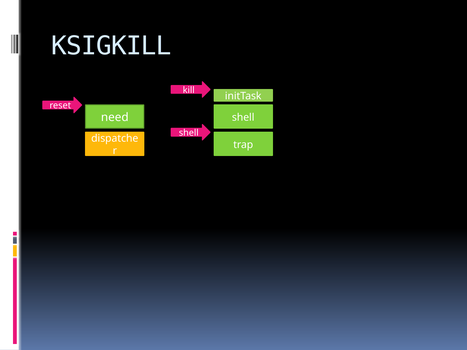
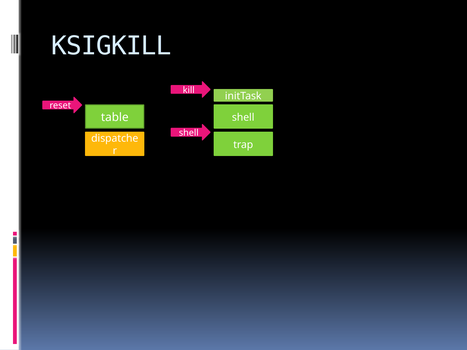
need: need -> table (115, 118)
